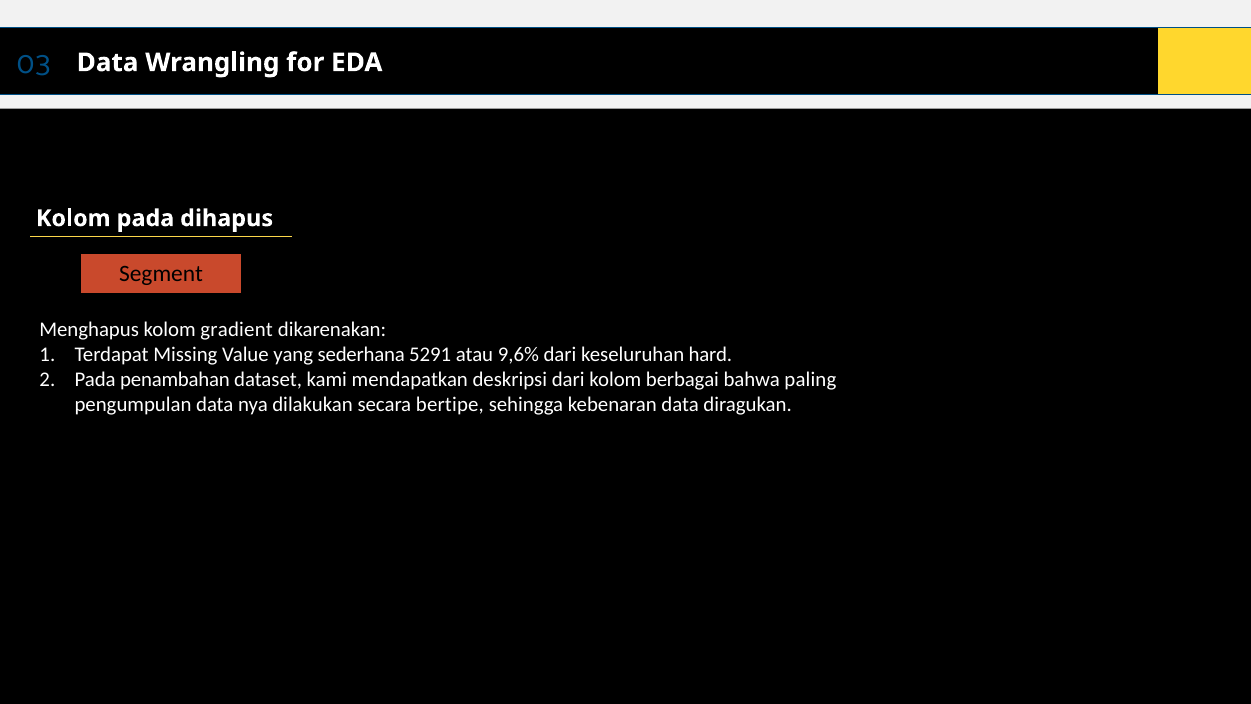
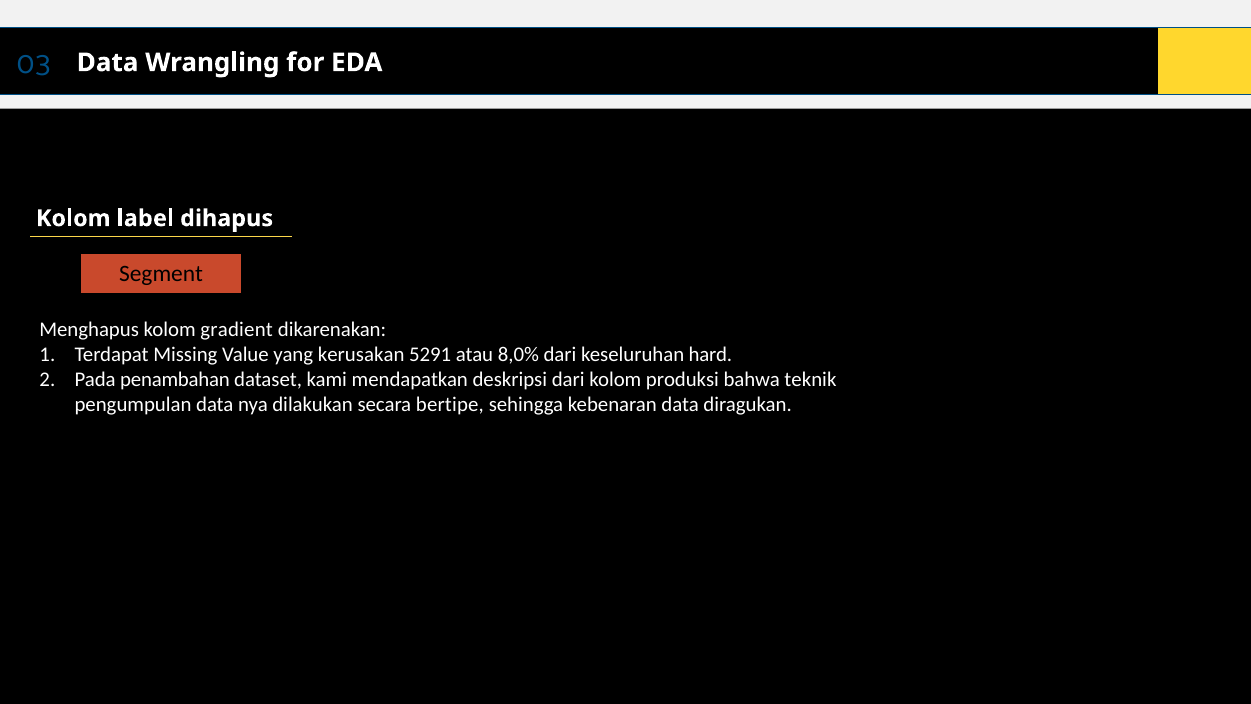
Kolom pada: pada -> label (145, 218)
sederhana: sederhana -> kerusakan (361, 355)
9,6%: 9,6% -> 8,0% (518, 355)
berbagai: berbagai -> produksi (682, 380)
paling: paling -> teknik (810, 380)
